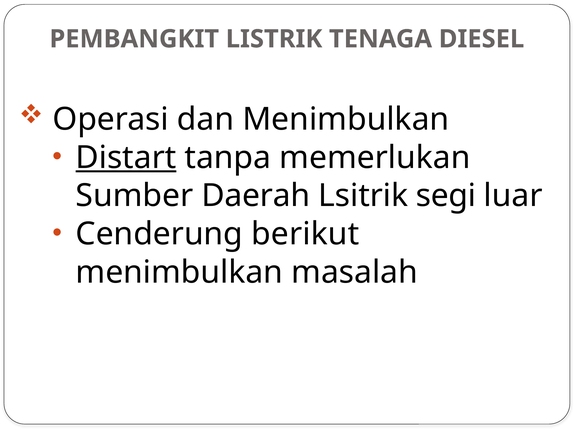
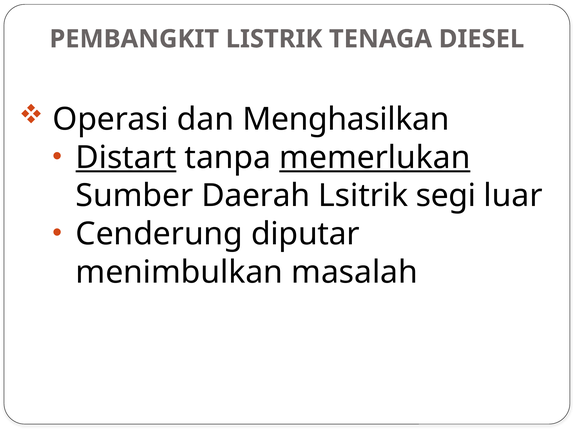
dan Menimbulkan: Menimbulkan -> Menghasilkan (346, 120)
memerlukan underline: none -> present (375, 158)
berikut: berikut -> diputar (305, 234)
